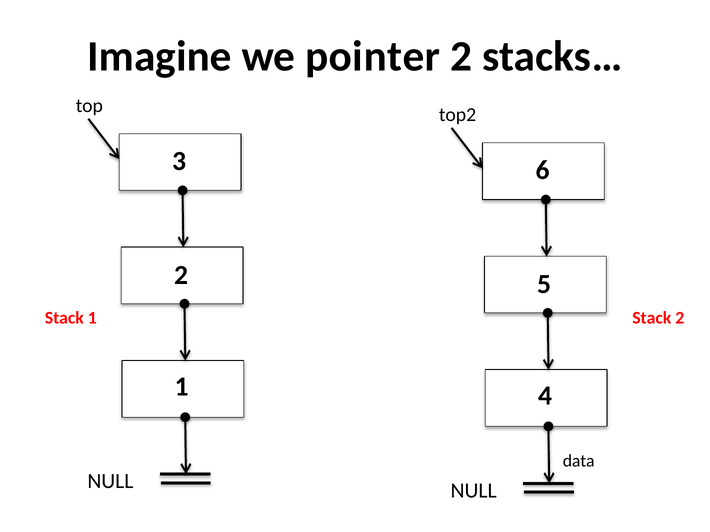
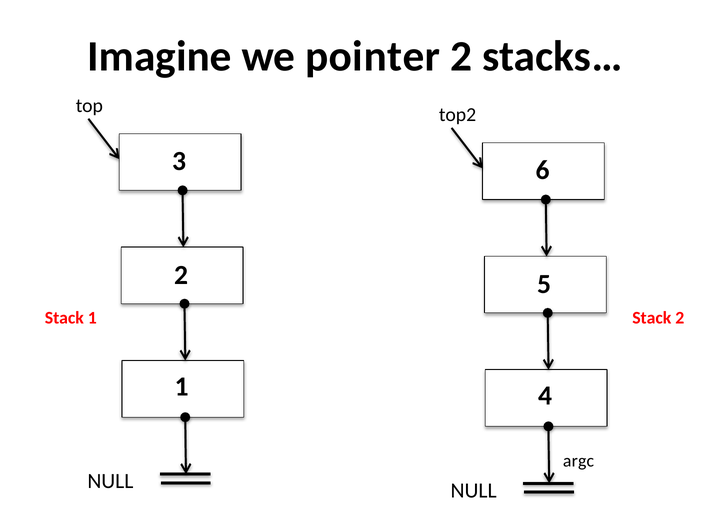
data: data -> argc (579, 461)
